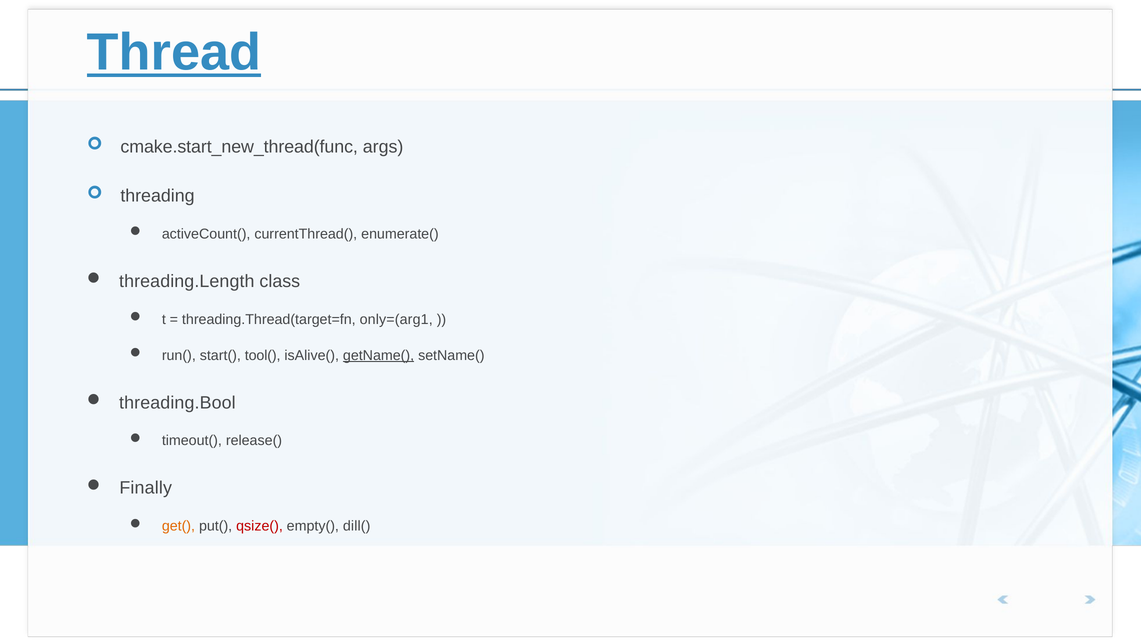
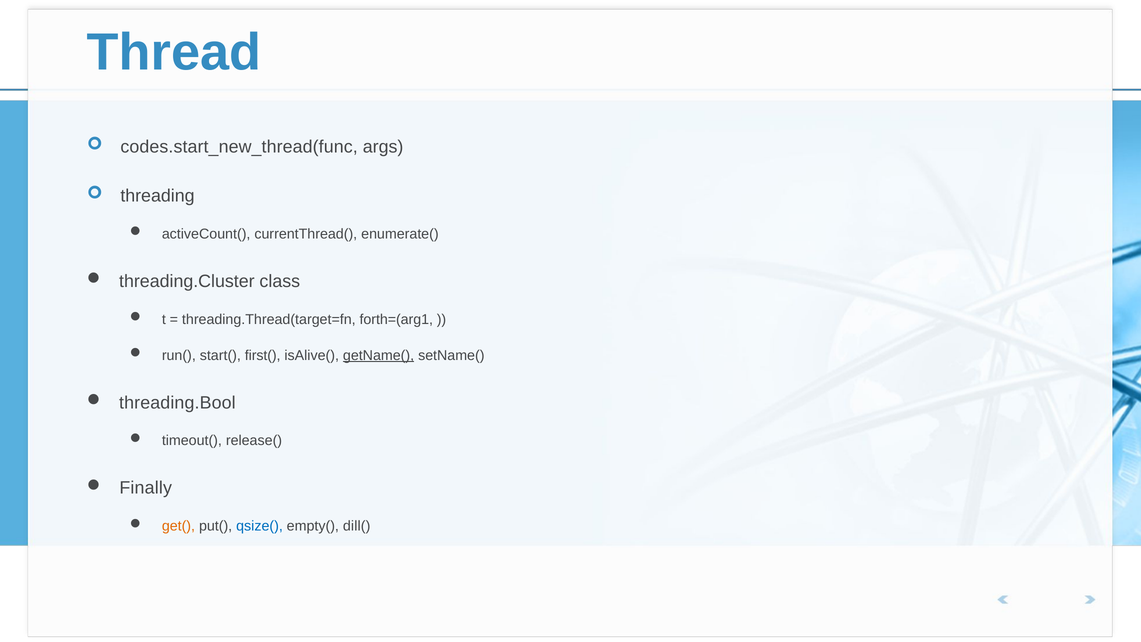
Thread underline: present -> none (174, 53)
cmake.start_new_thread(func: cmake.start_new_thread(func -> codes.start_new_thread(func (239, 147)
threading.Length: threading.Length -> threading.Cluster (187, 281)
only=(arg1: only=(arg1 -> forth=(arg1 (396, 319)
tool(: tool( -> first( (263, 355)
qsize( colour: red -> blue (260, 526)
